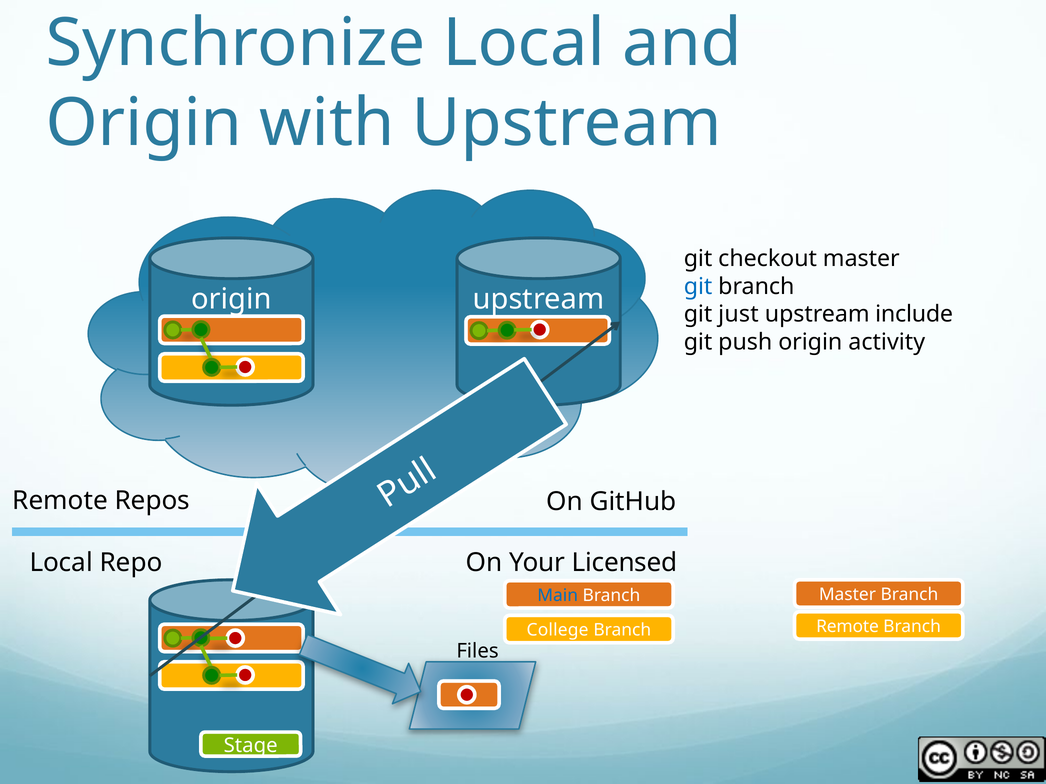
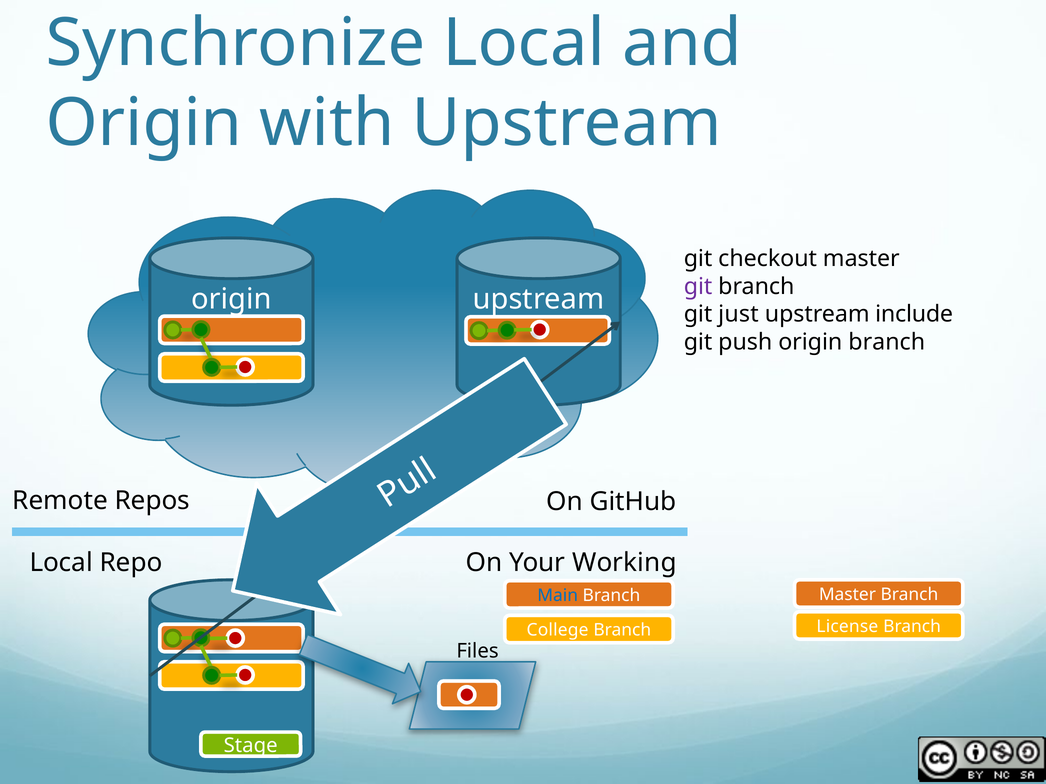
git colour: blue -> purple (698, 287)
origin activity: activity -> branch (887, 342)
Licensed: Licensed -> Working (624, 563)
Remote: Remote -> License (847, 627)
